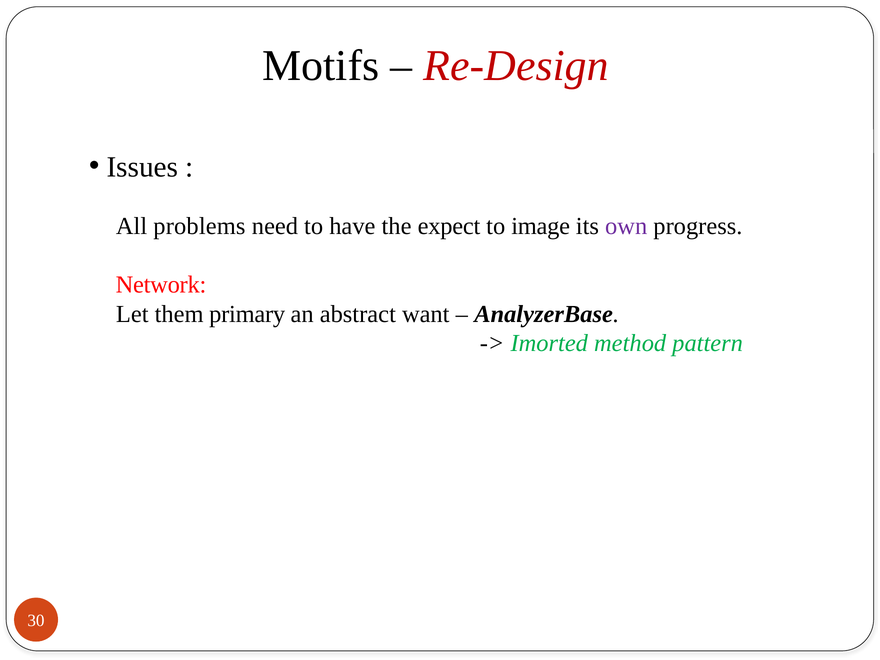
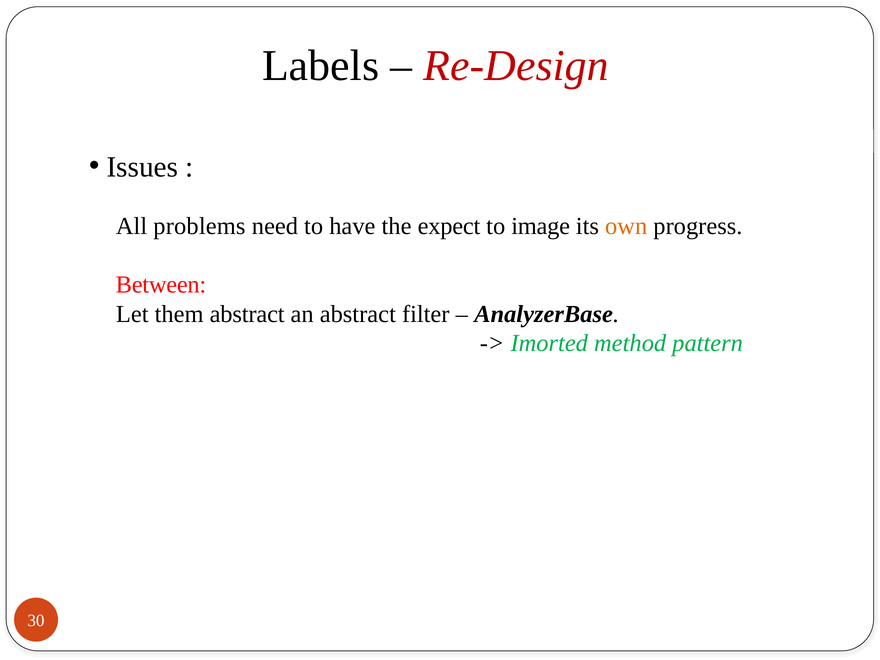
Motifs: Motifs -> Labels (321, 66)
own colour: purple -> orange (626, 226)
Network: Network -> Between (161, 285)
them primary: primary -> abstract (247, 314)
want: want -> filter (426, 314)
